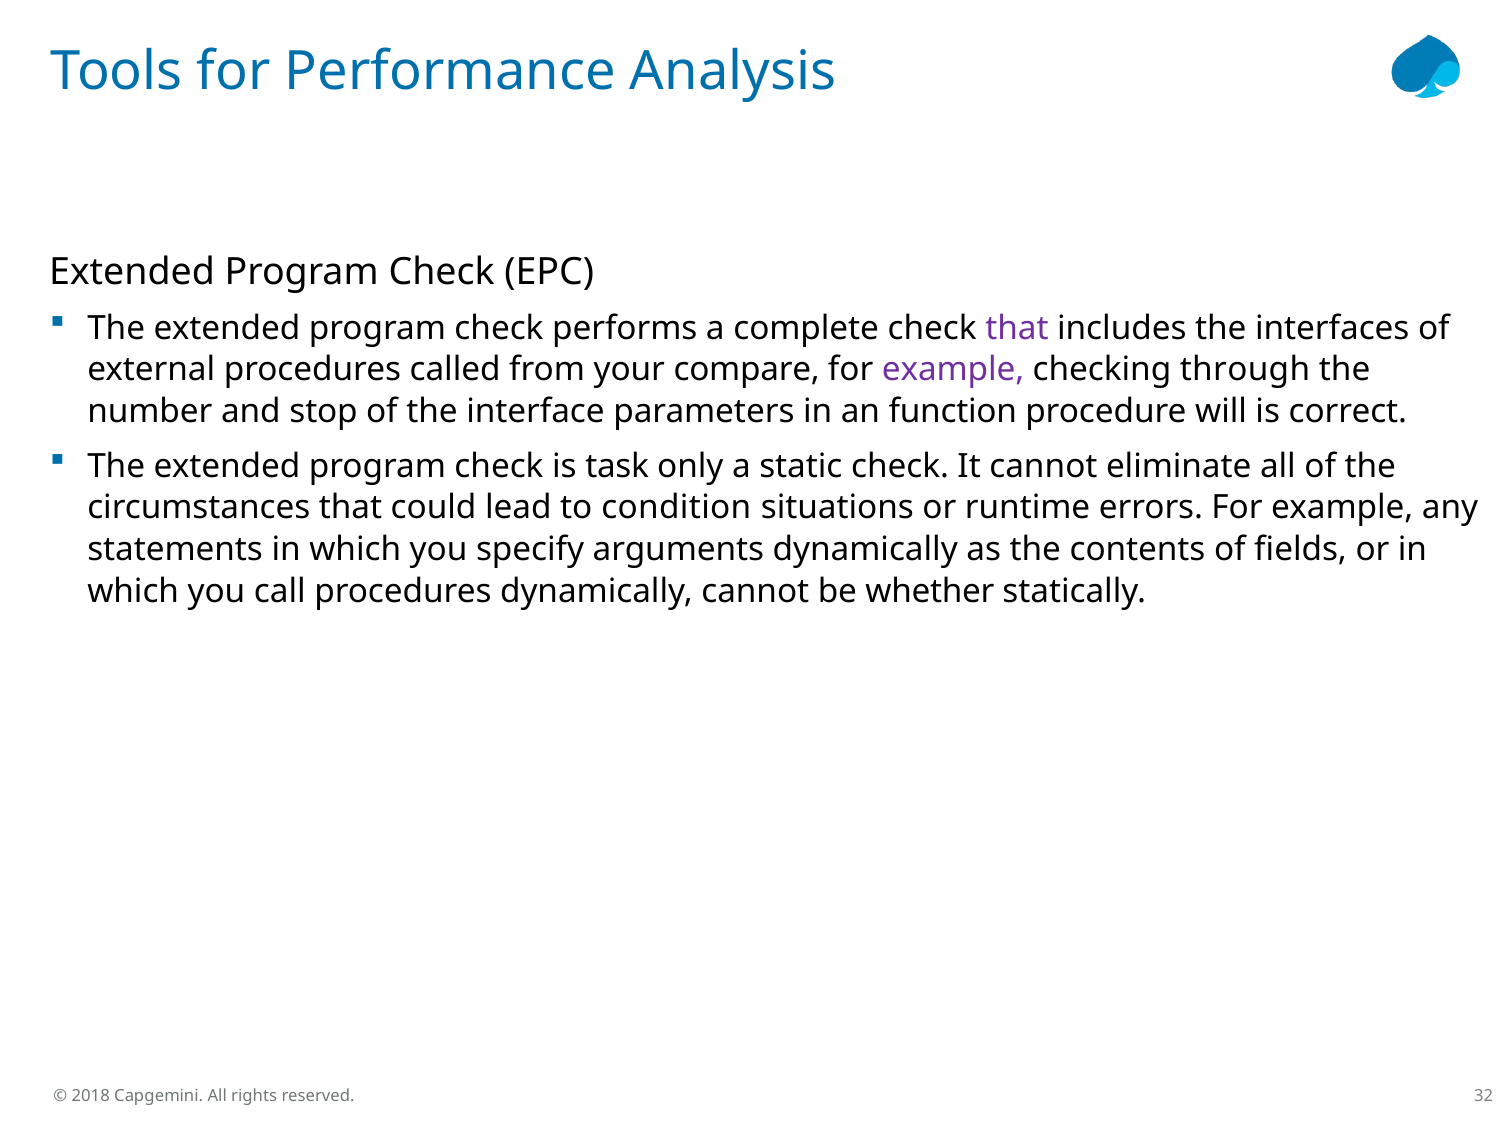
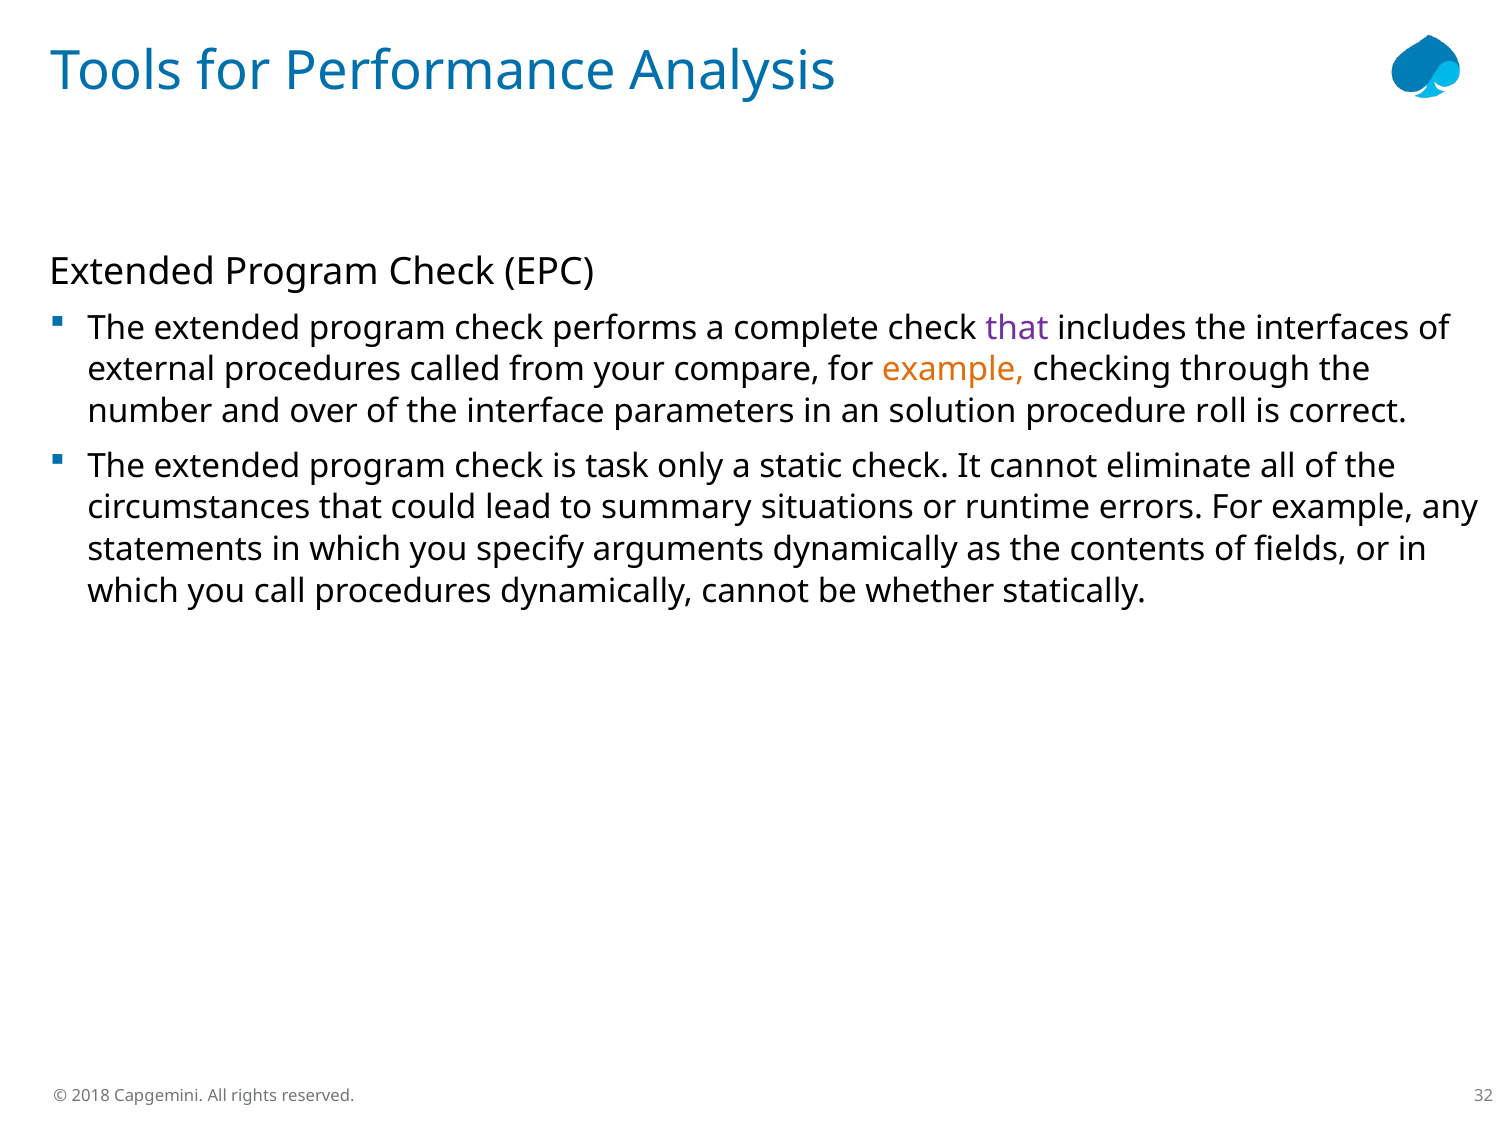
example colour: purple -> orange (953, 370)
stop: stop -> over (324, 412)
function: function -> solution (953, 412)
will: will -> roll (1221, 412)
condition: condition -> summary (676, 508)
